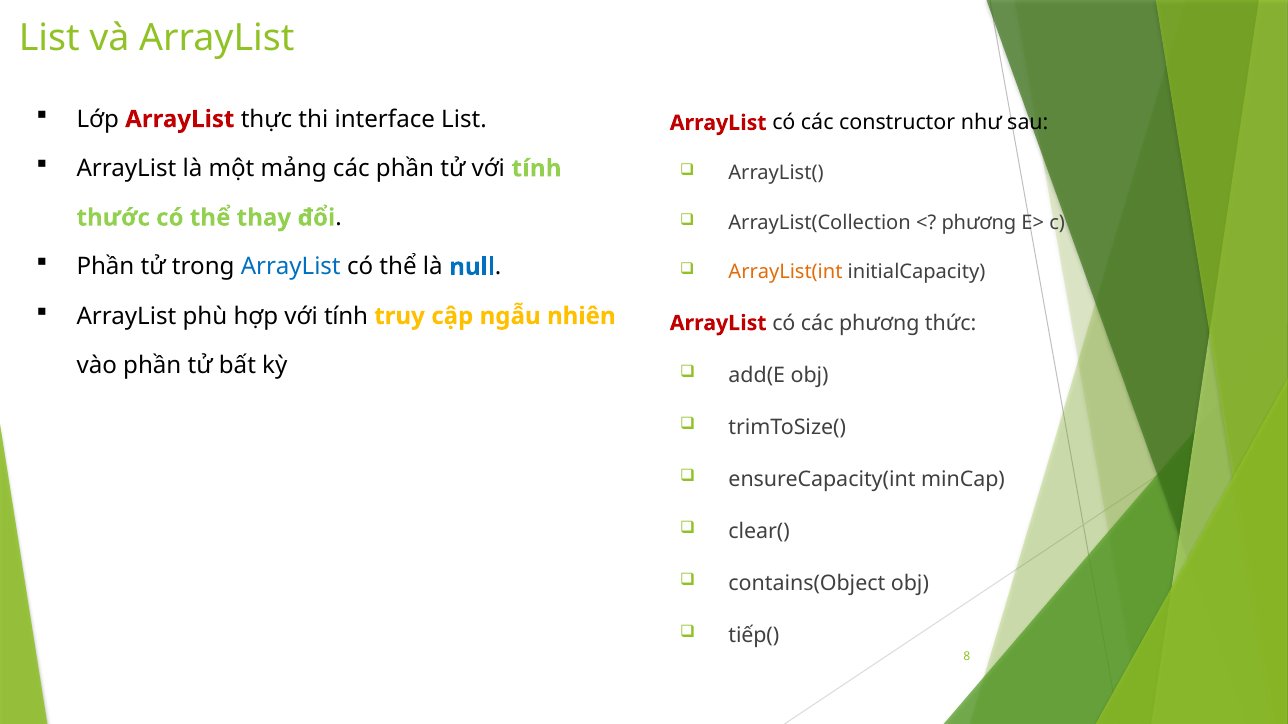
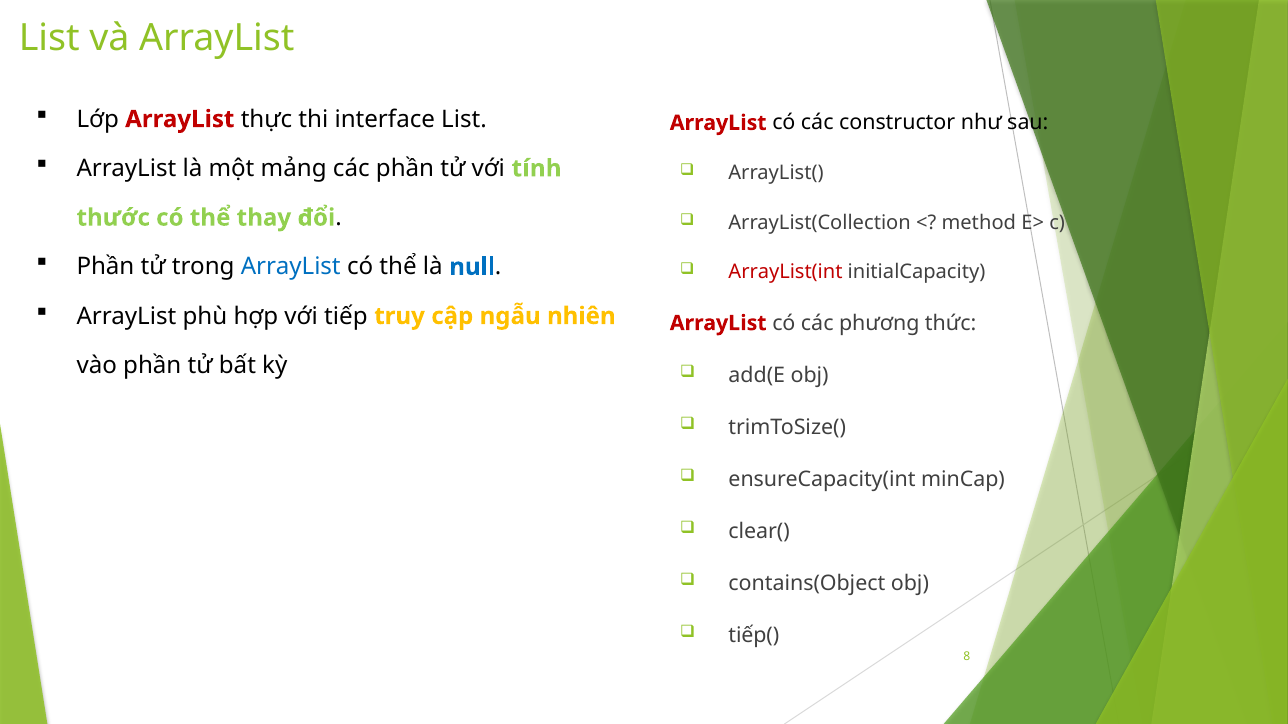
phương: phương -> method (979, 223)
ArrayList(int colour: orange -> red (785, 273)
hợp với tính: tính -> tiếp (346, 316)
